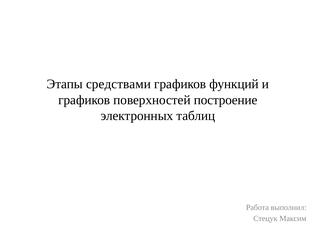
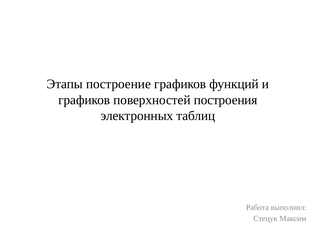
средствами: средствами -> построение (118, 84)
построение: построение -> построения (226, 100)
